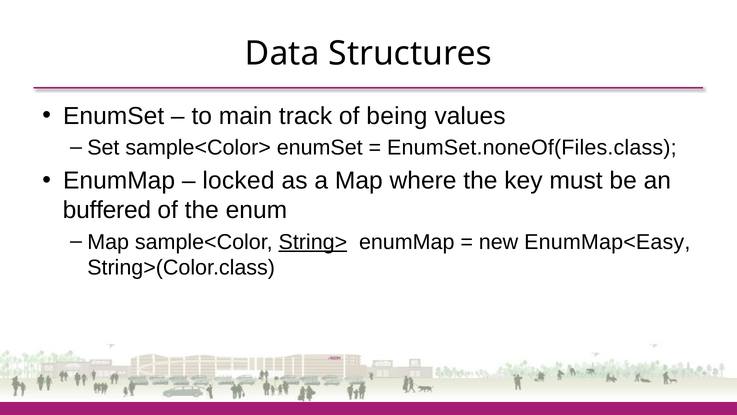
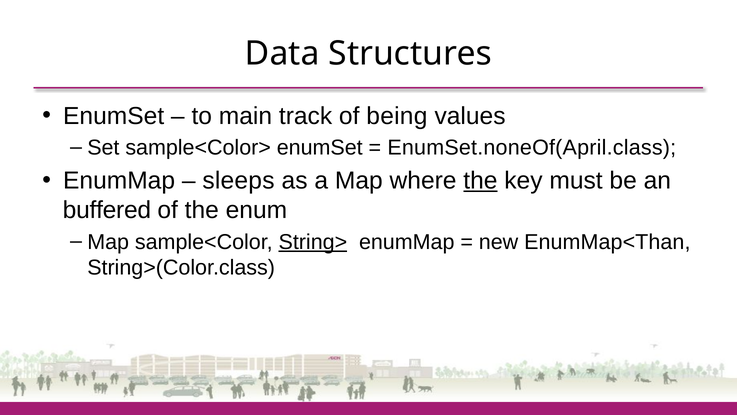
EnumSet.noneOf(Files.class: EnumSet.noneOf(Files.class -> EnumSet.noneOf(April.class (532, 148)
locked: locked -> sleeps (238, 180)
the underline: none -> present (480, 180)
EnumMap<Easy: EnumMap<Easy -> EnumMap<Than (607, 242)
